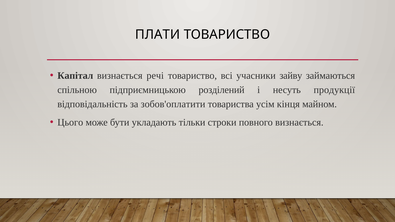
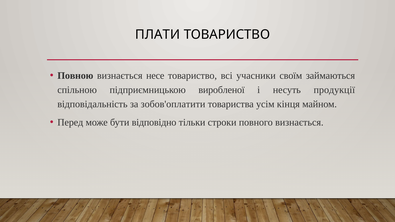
Капітал: Капітал -> Повною (75, 76)
речі: речі -> несе (155, 76)
зайву: зайву -> своїм (291, 76)
розділений: розділений -> виробленої (222, 90)
Цього: Цього -> Перед (70, 123)
укладають: укладають -> відповідно (154, 123)
